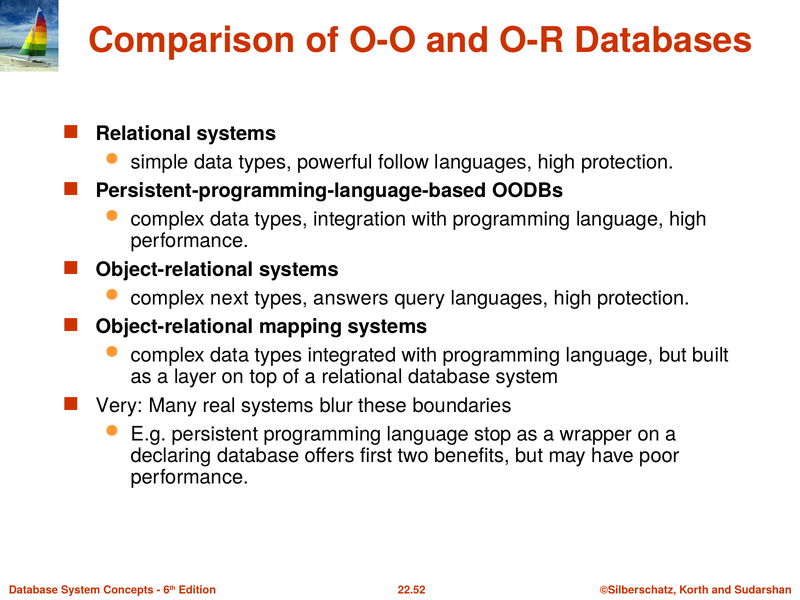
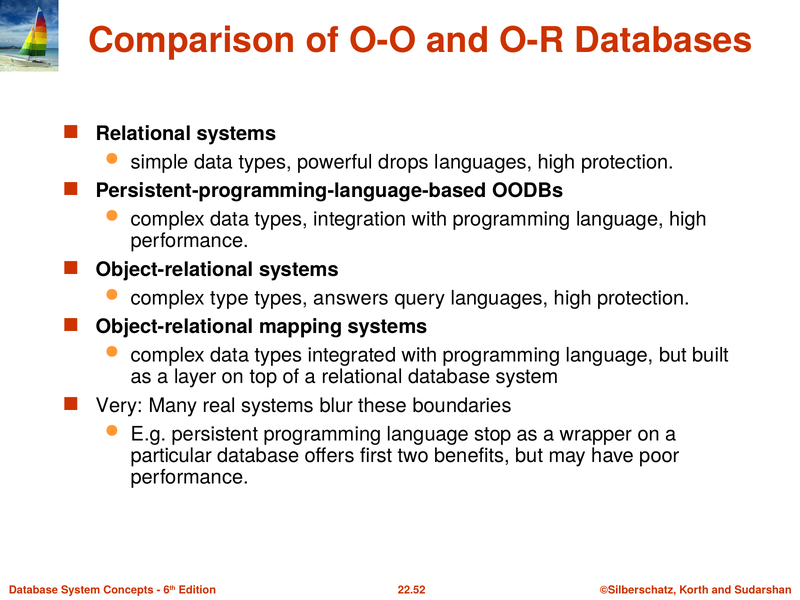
follow: follow -> drops (404, 162)
next: next -> type (230, 298)
declaring: declaring -> particular (171, 456)
